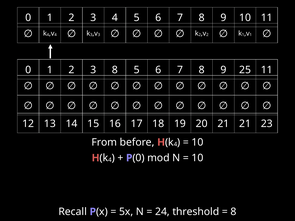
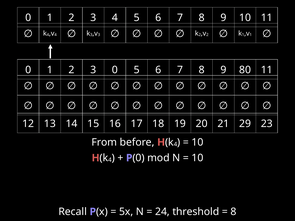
3 8: 8 -> 0 (115, 70)
25: 25 -> 80 (245, 70)
21 21: 21 -> 29 (245, 124)
